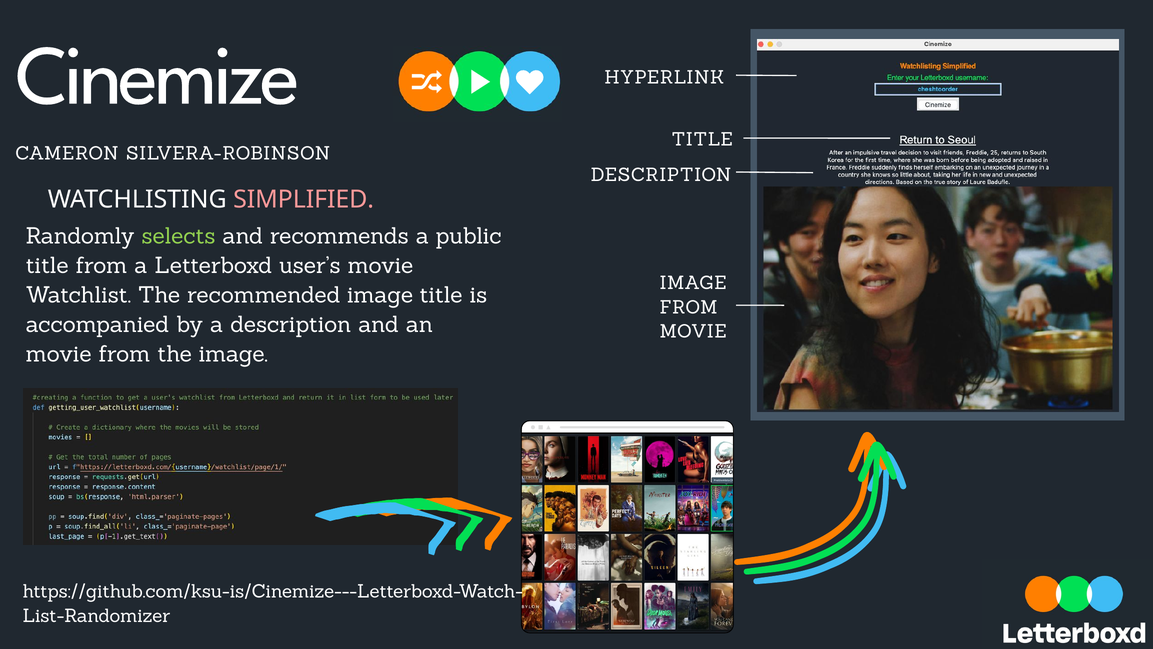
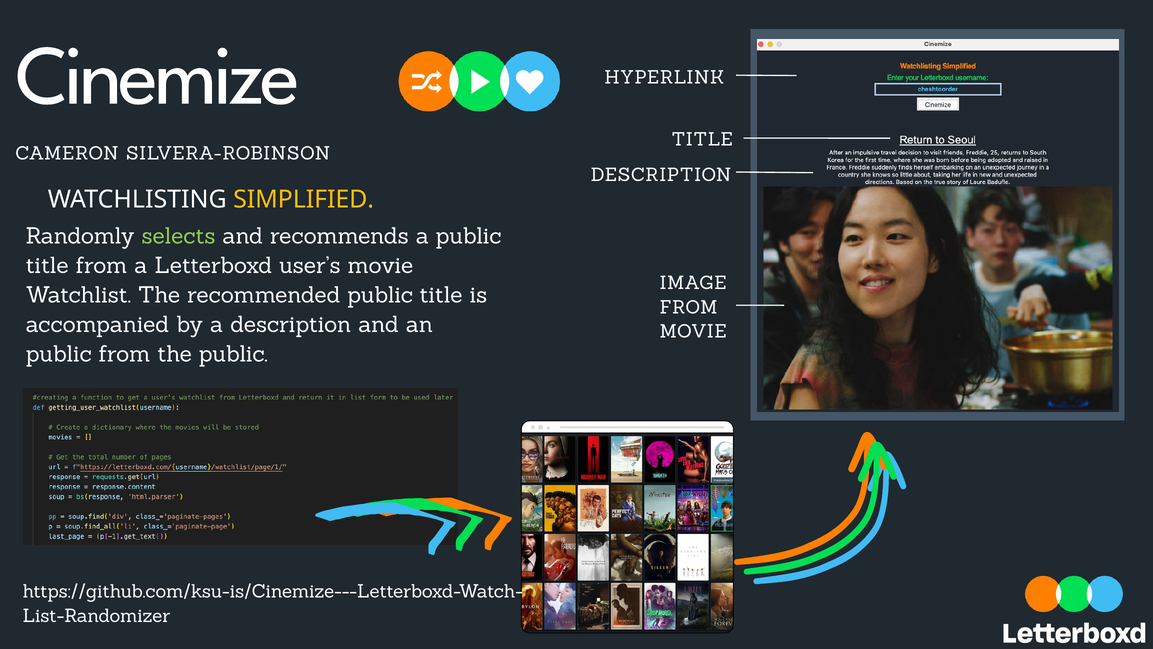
SIMPLIFIED colour: pink -> yellow (304, 199)
recommended image: image -> public (380, 295)
movie: movie -> public (59, 354)
the image: image -> public (233, 354)
